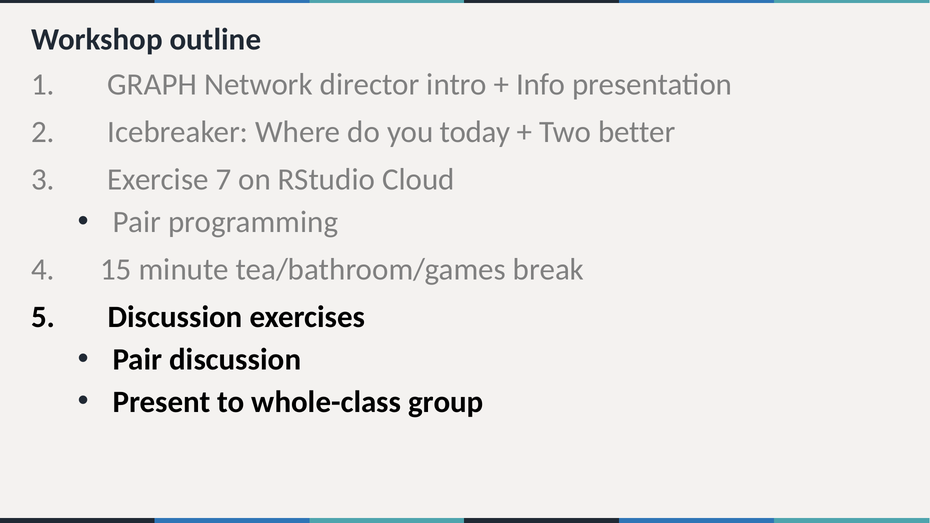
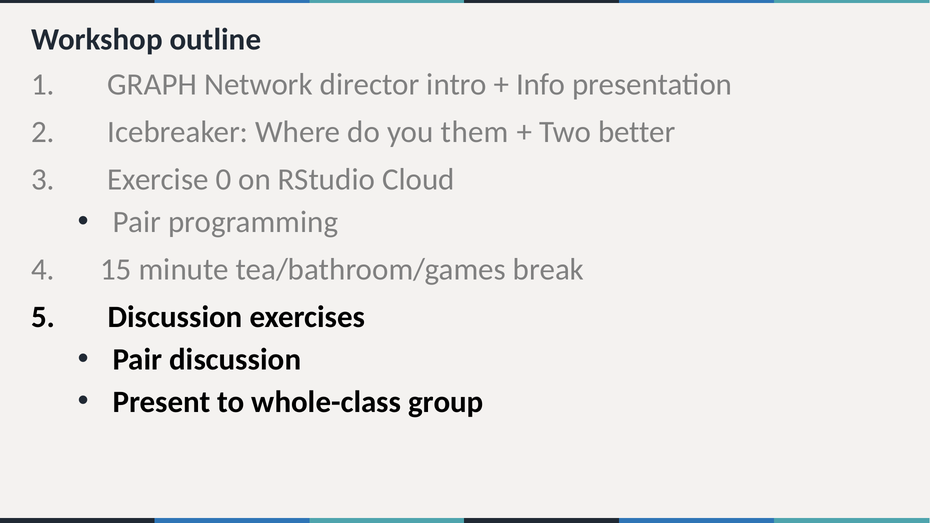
today: today -> them (475, 132)
7: 7 -> 0 (223, 180)
